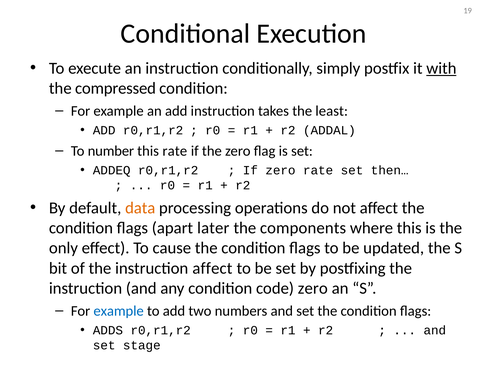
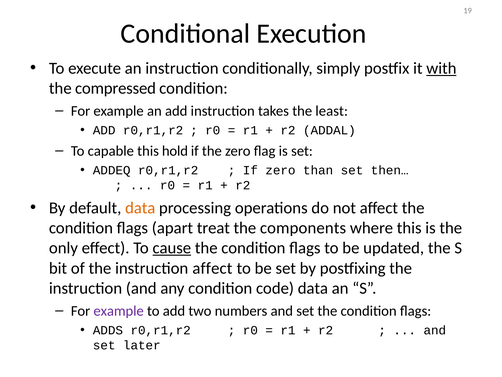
number: number -> capable (111, 151)
this rate: rate -> hold (175, 151)
zero rate: rate -> than (318, 170)
later: later -> treat (213, 228)
cause underline: none -> present (172, 248)
code zero: zero -> data (313, 288)
example colour: blue -> purple (119, 310)
stage: stage -> later (142, 345)
